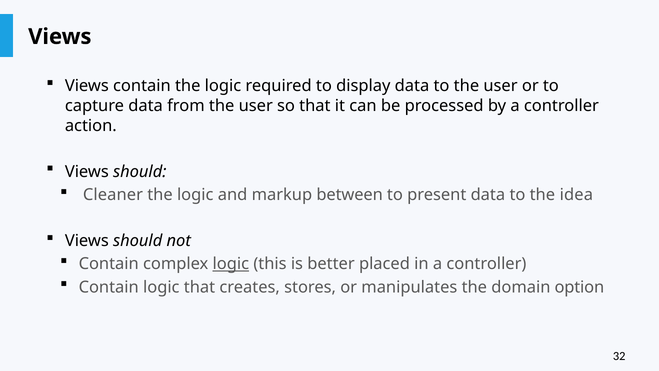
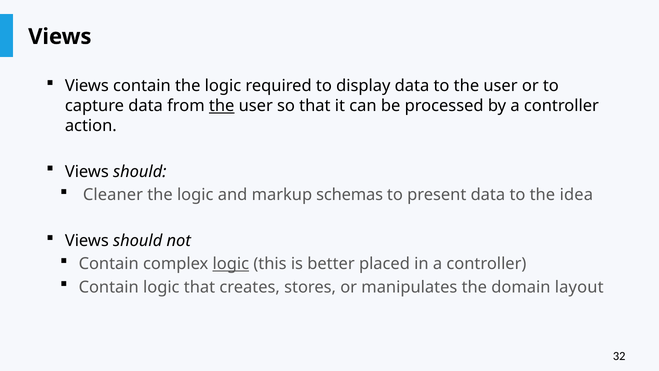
the underline: none -> present (222, 106)
between: between -> schemas (350, 195)
option: option -> layout (579, 287)
